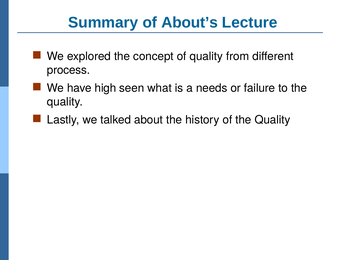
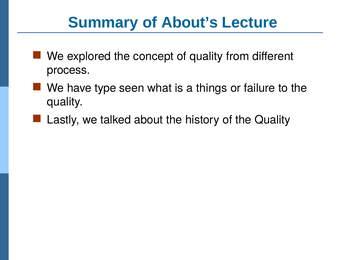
high: high -> type (105, 88)
needs: needs -> things (212, 88)
